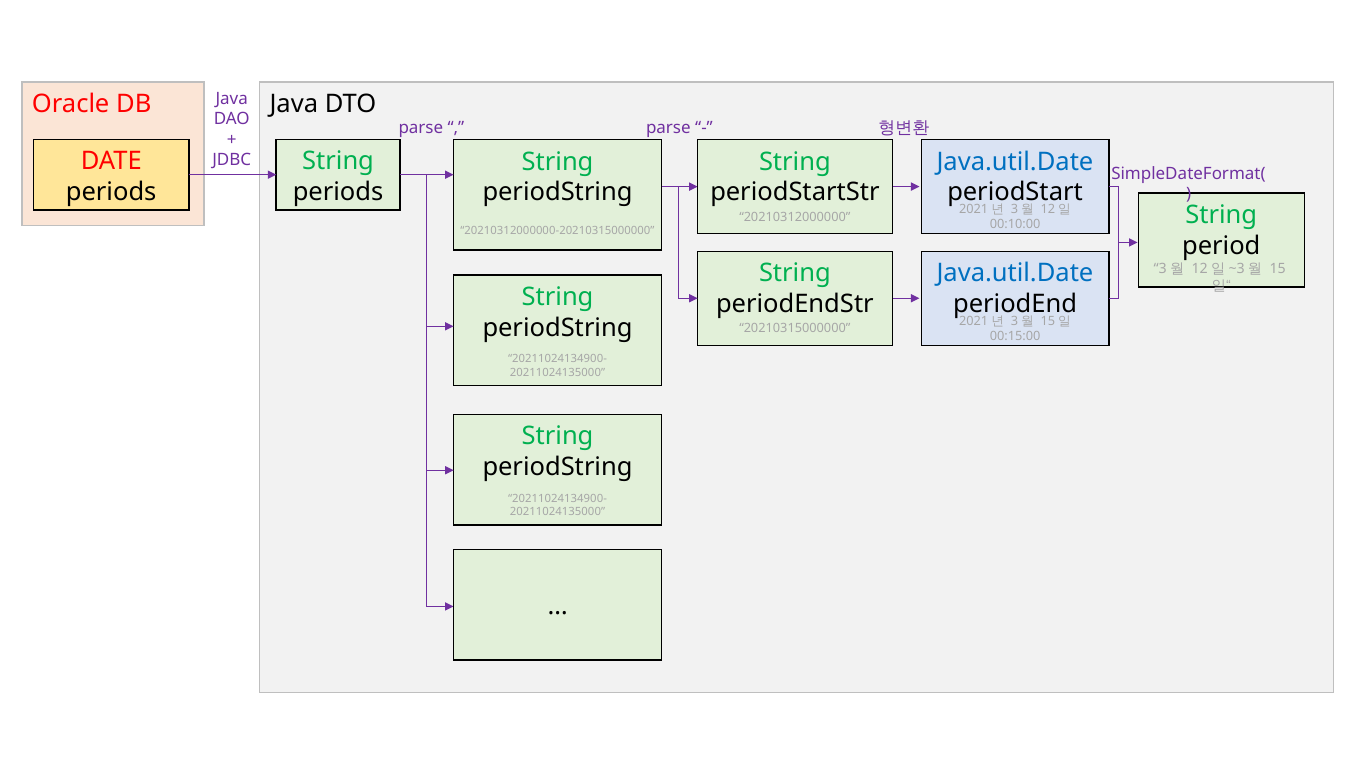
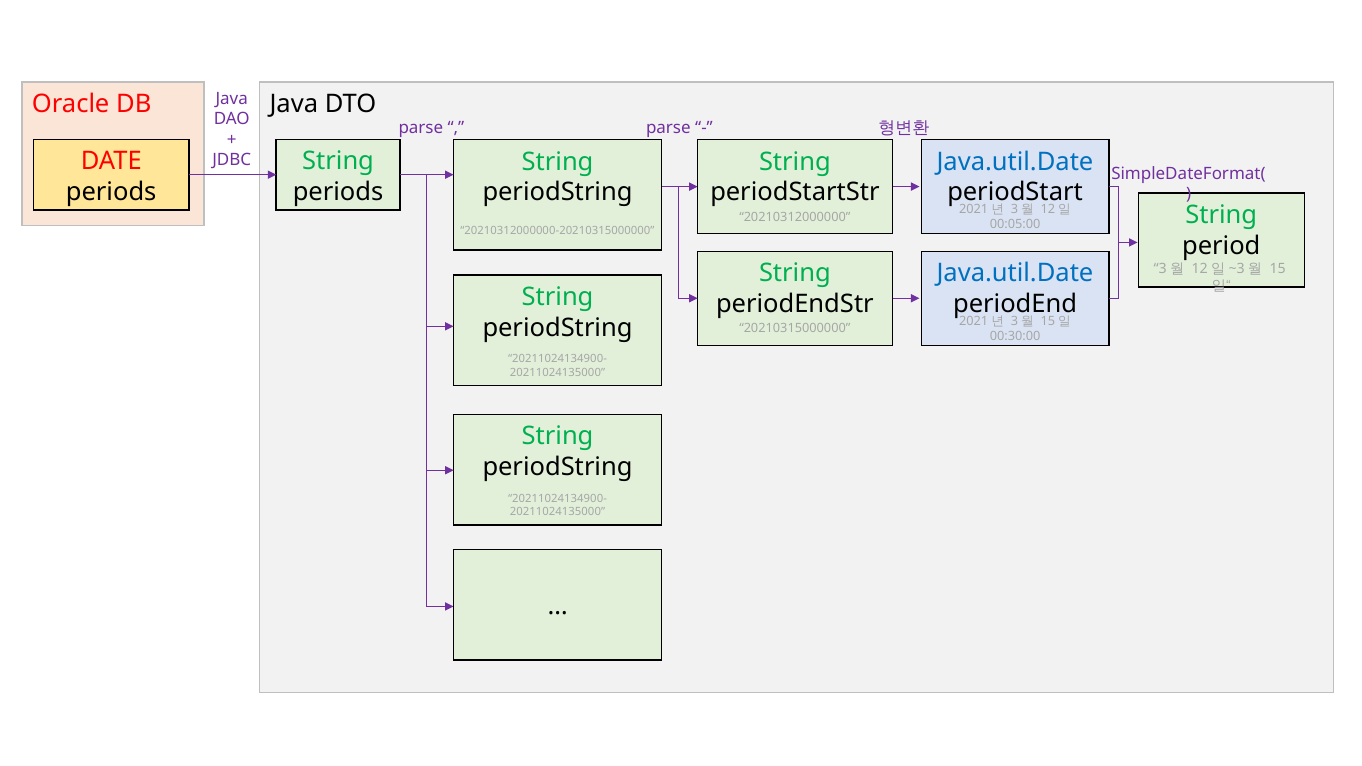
00:10:00: 00:10:00 -> 00:05:00 (1015, 225)
00:15:00: 00:15:00 -> 00:30:00 (1015, 336)
